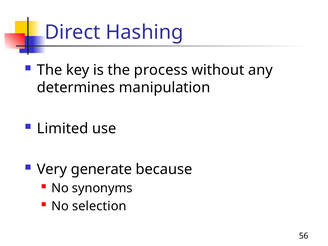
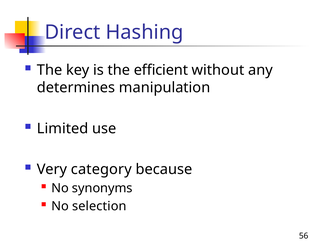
process: process -> efficient (161, 70)
generate: generate -> category (101, 169)
